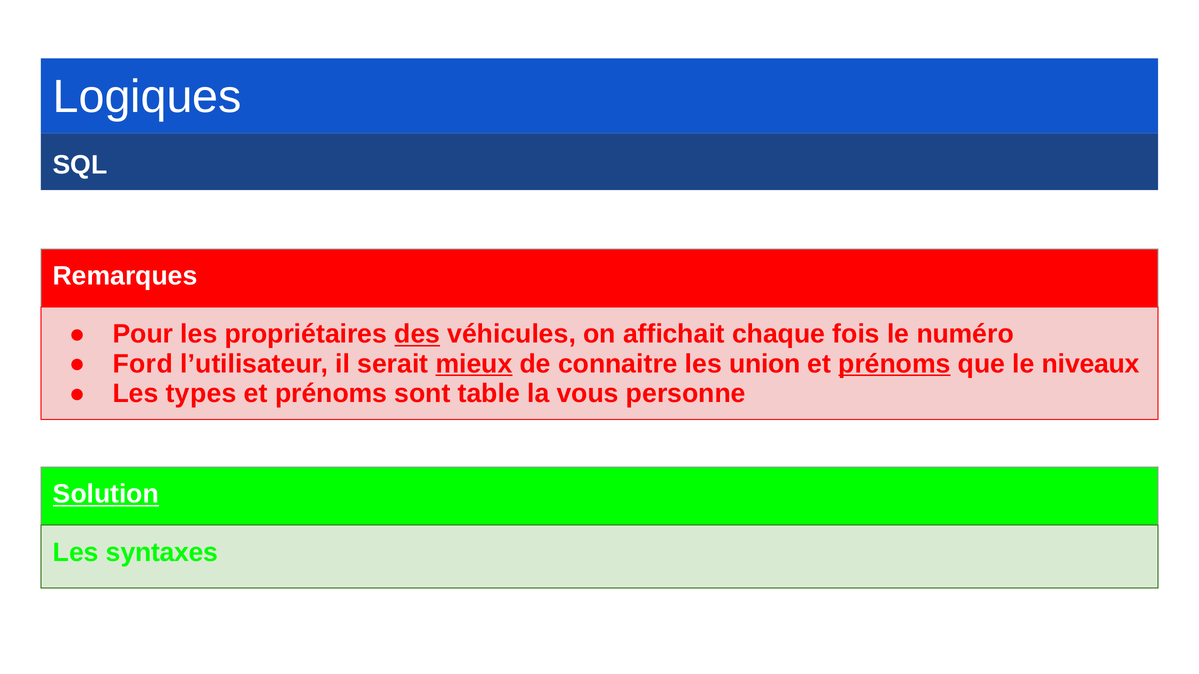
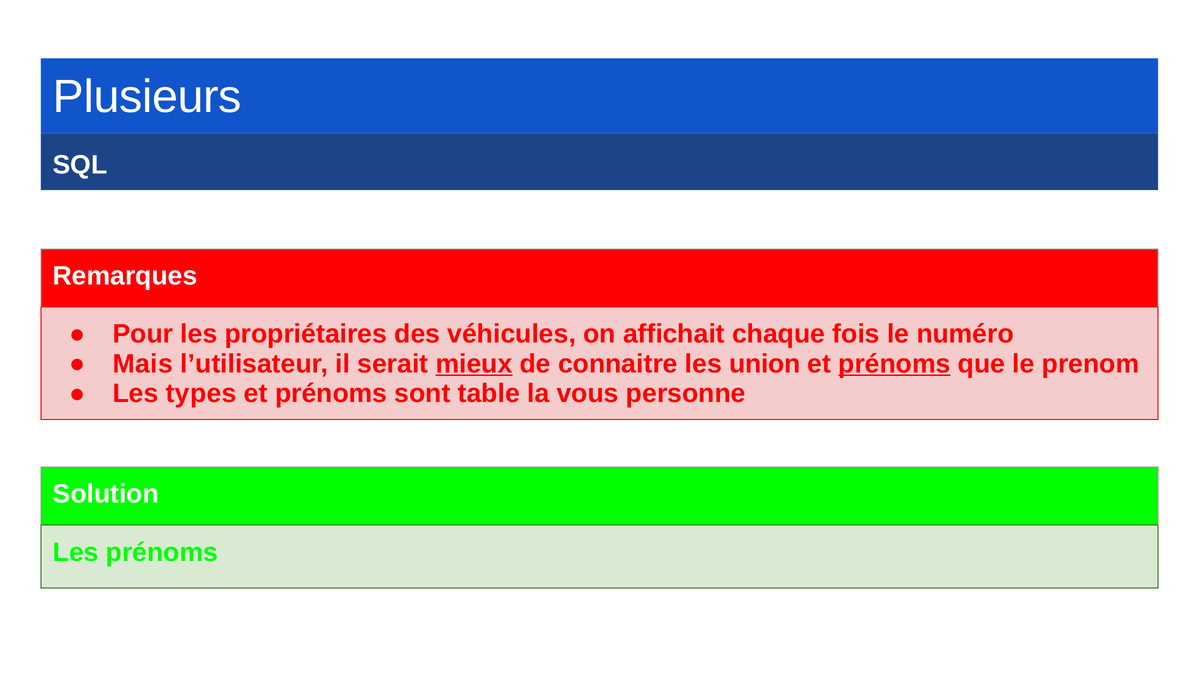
Logiques: Logiques -> Plusieurs (147, 97)
des underline: present -> none (417, 334)
Ford: Ford -> Mais (143, 364)
niveaux: niveaux -> prenom (1091, 364)
Solution underline: present -> none (106, 494)
Les syntaxes: syntaxes -> prénoms (162, 553)
